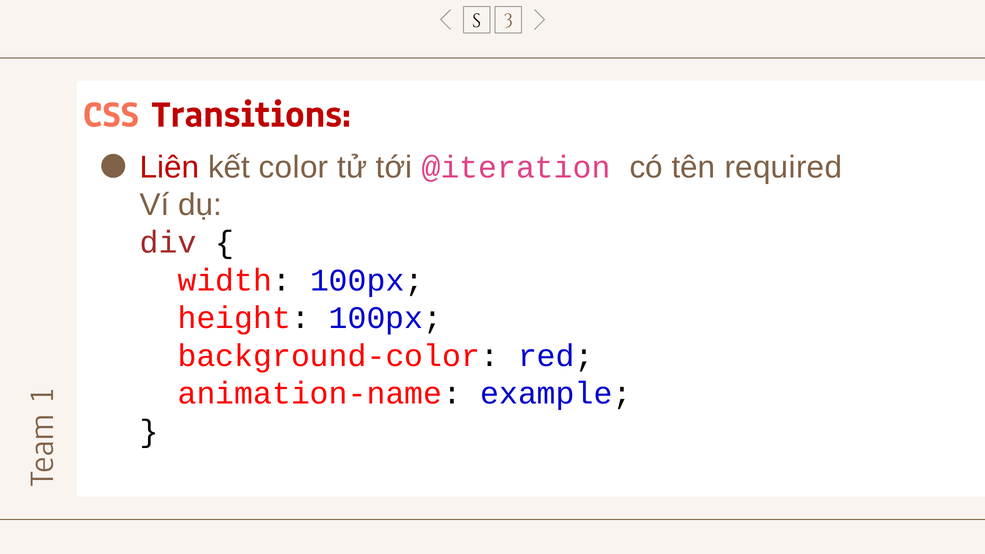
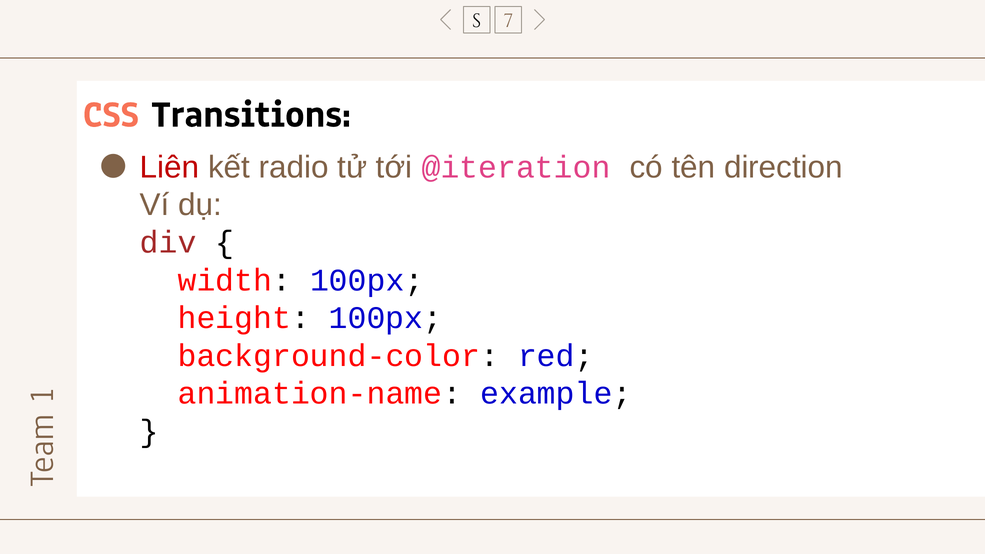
3: 3 -> 7 (508, 21)
Transitions colour: red -> black (251, 114)
color: color -> radio (294, 167)
required: required -> direction (783, 167)
